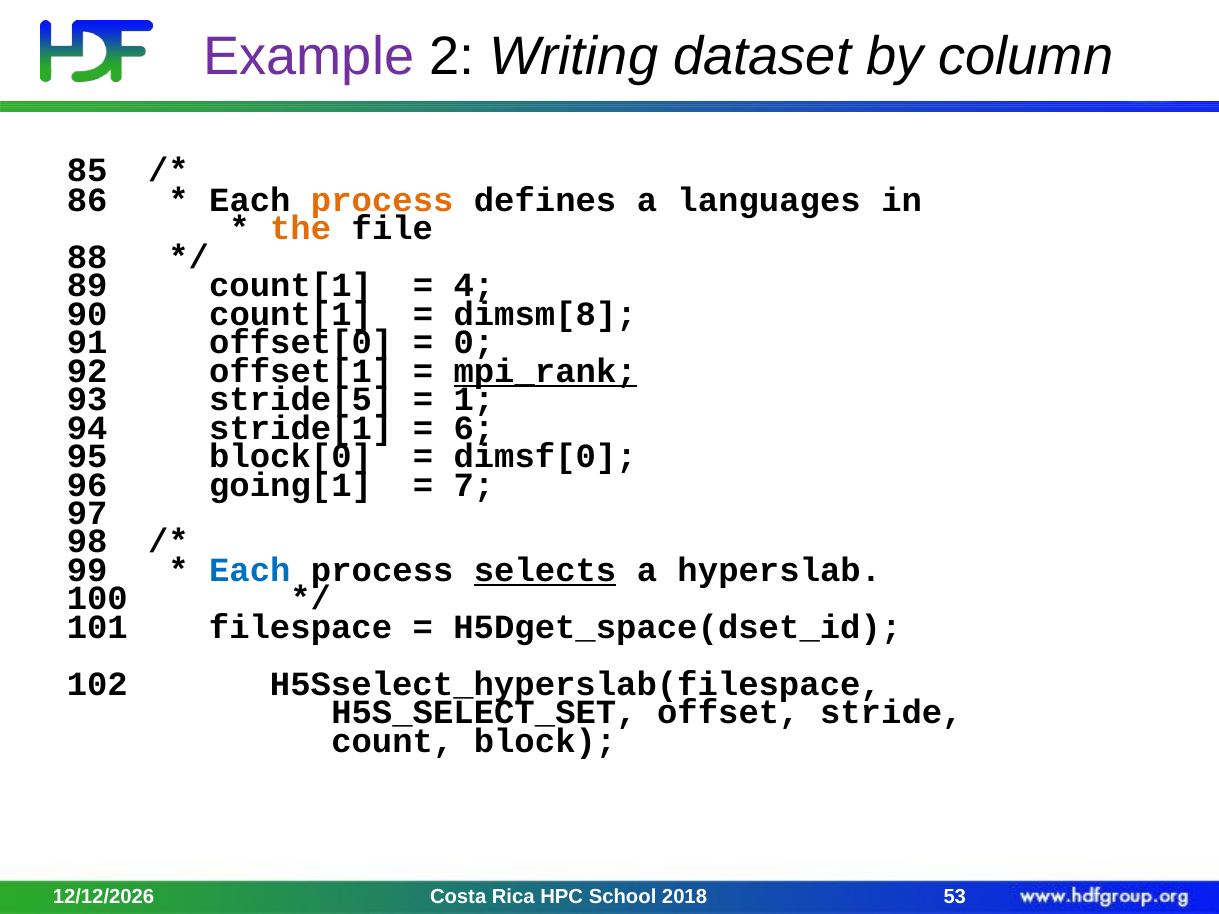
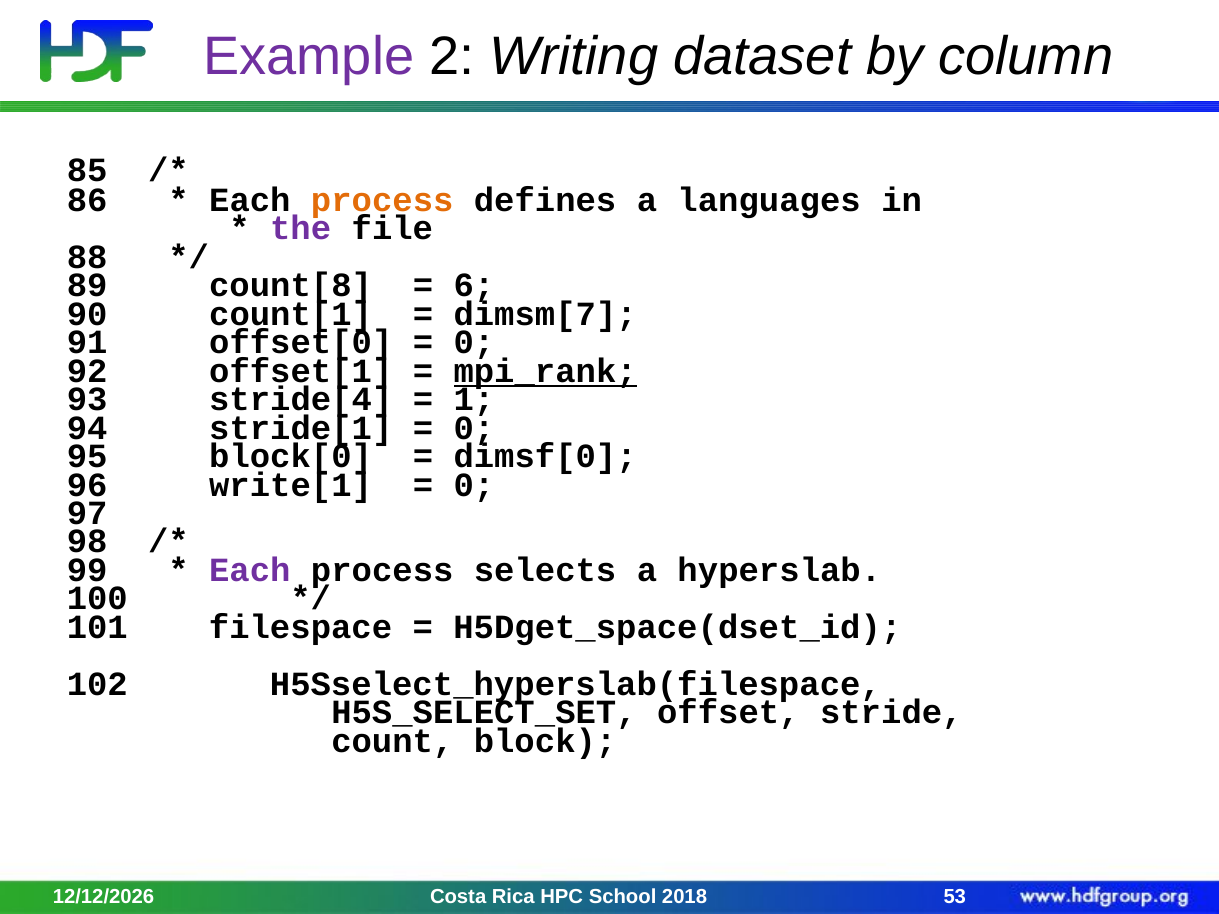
the colour: orange -> purple (301, 229)
89 count[1: count[1 -> count[8 (291, 286)
4: 4 -> 6 (474, 286)
dimsm[8: dimsm[8 -> dimsm[7 (545, 314)
stride[5: stride[5 -> stride[4 (301, 400)
6: 6 -> 0 (474, 428)
going[1: going[1 -> write[1 (291, 485)
7: 7 -> 0 (474, 485)
Each colour: blue -> purple (250, 570)
selects underline: present -> none (545, 570)
